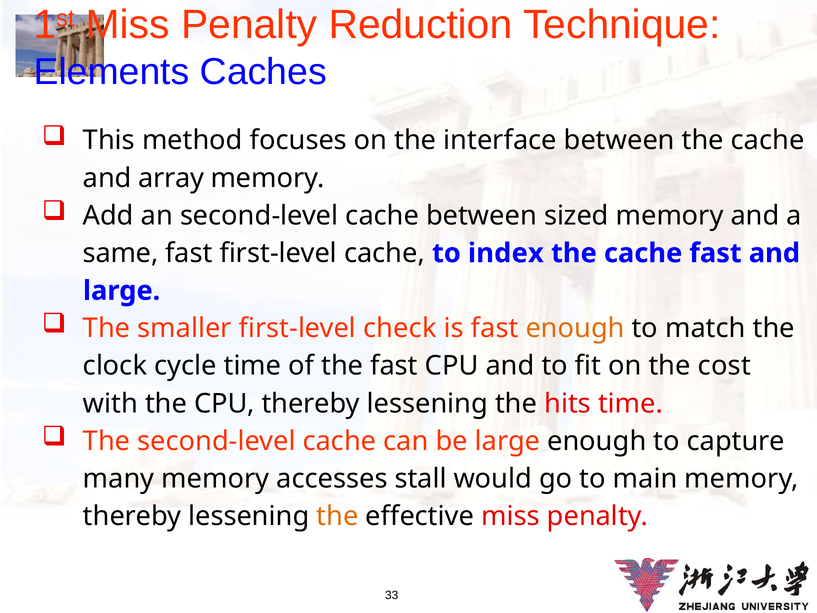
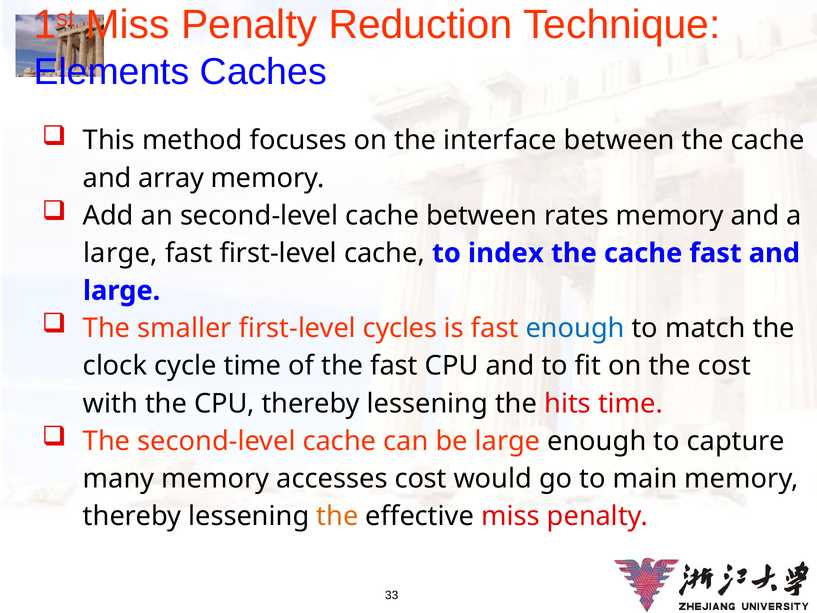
sized: sized -> rates (576, 216)
same: same -> large (120, 253)
check: check -> cycles (400, 328)
enough colour: orange -> blue (575, 328)
accesses stall: stall -> cost (421, 479)
